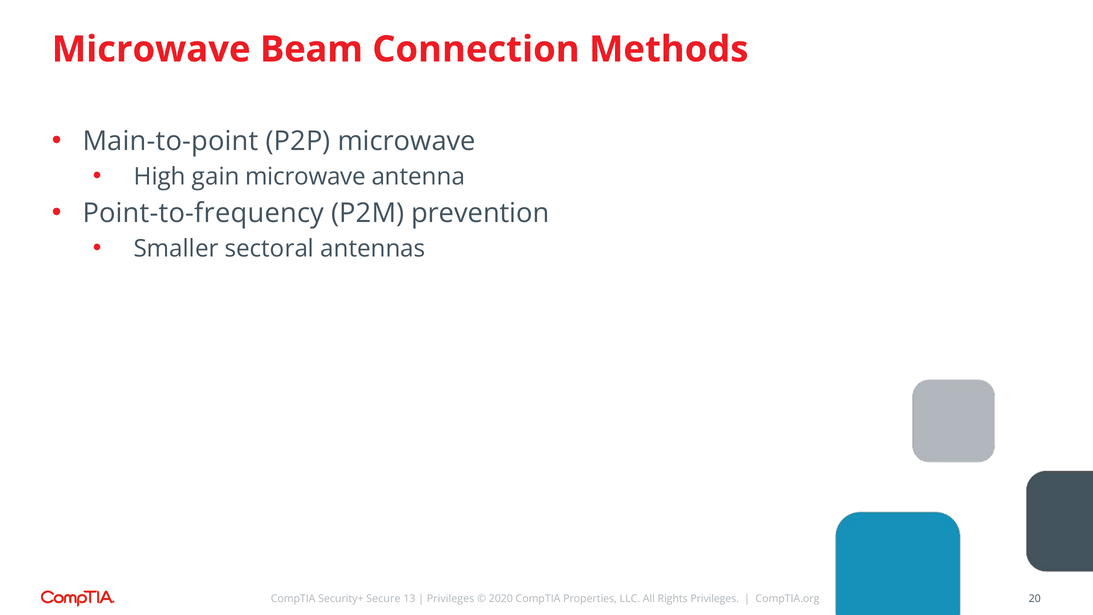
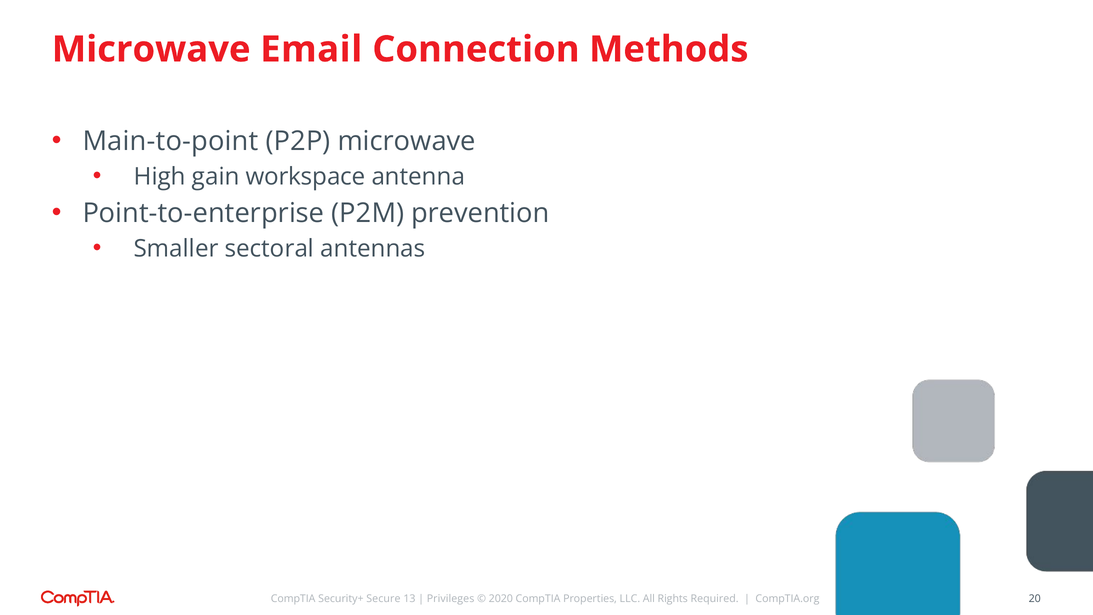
Beam: Beam -> Email (311, 49)
gain microwave: microwave -> workspace (306, 177)
Point-to-frequency: Point-to-frequency -> Point-to-enterprise (203, 213)
Rights Privileges: Privileges -> Required (715, 598)
